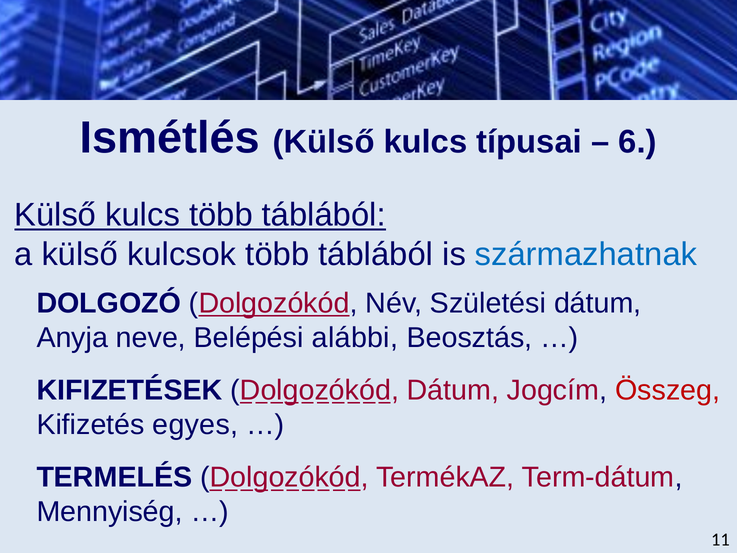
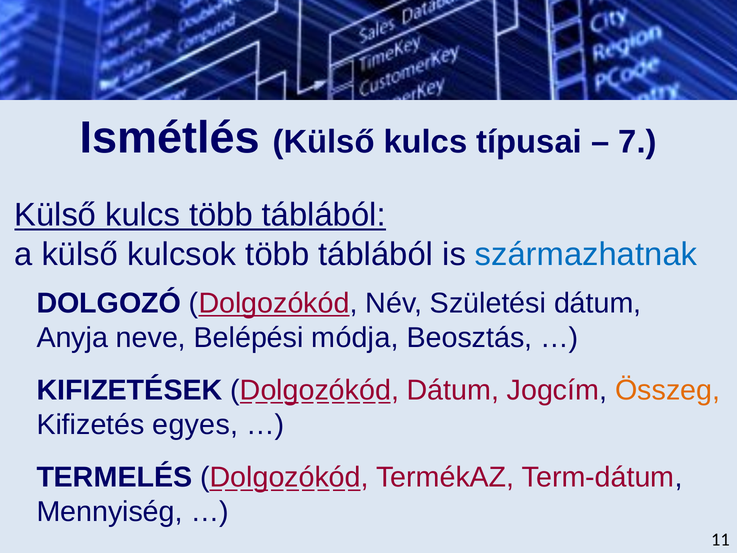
6: 6 -> 7 (638, 142)
alábbi: alábbi -> módja (355, 337)
Összeg colour: red -> orange (668, 390)
